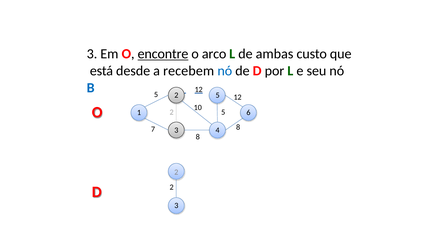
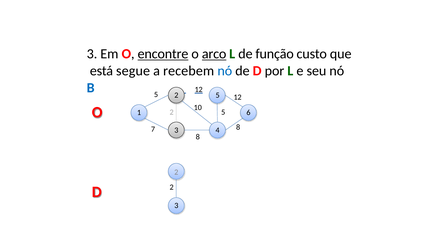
arco underline: none -> present (214, 54)
ambas: ambas -> função (275, 54)
desde: desde -> segue (133, 71)
